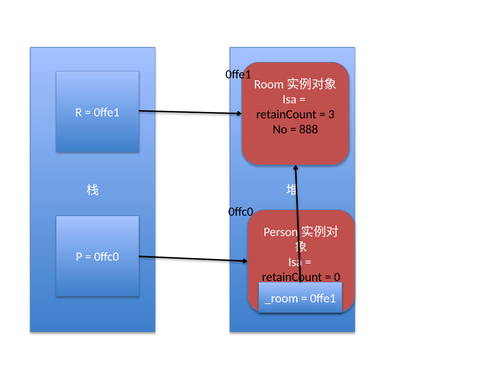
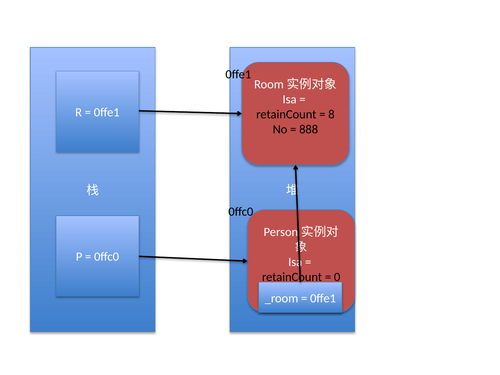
3: 3 -> 8 (331, 114)
